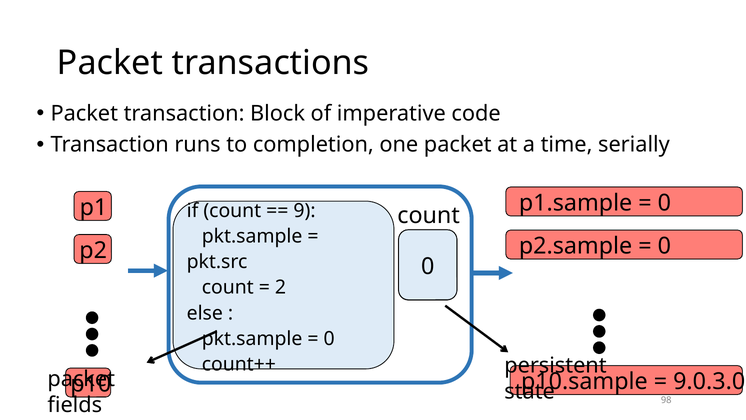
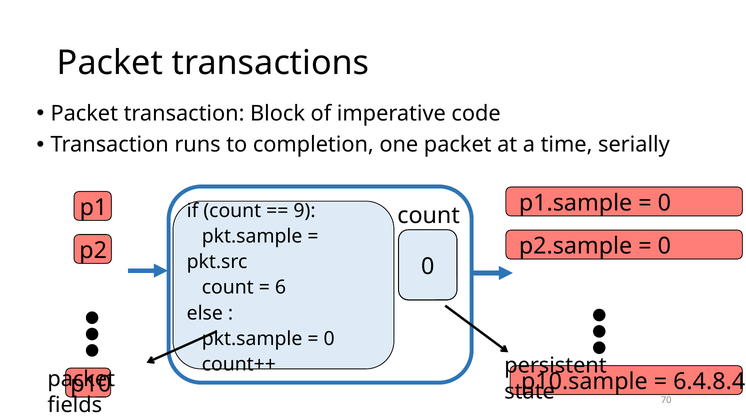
2: 2 -> 6 (280, 287)
9.0.3.0: 9.0.3.0 -> 6.4.8.4 (709, 381)
98: 98 -> 70 (666, 400)
